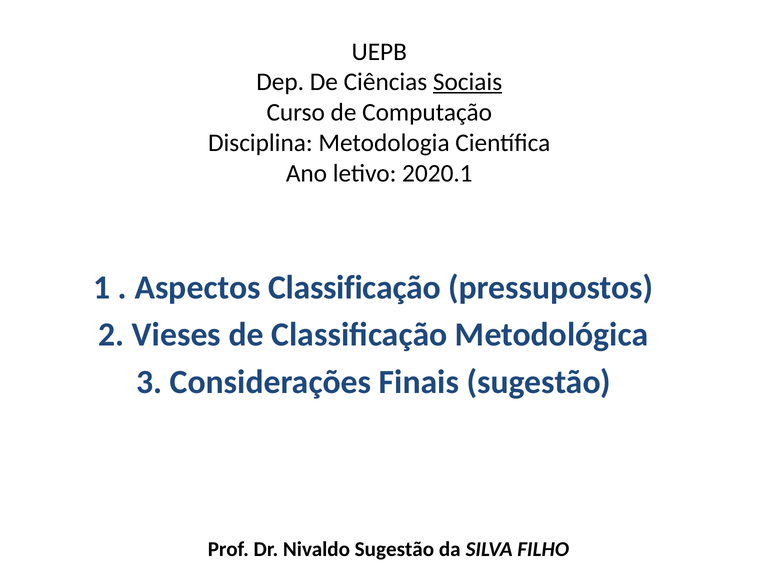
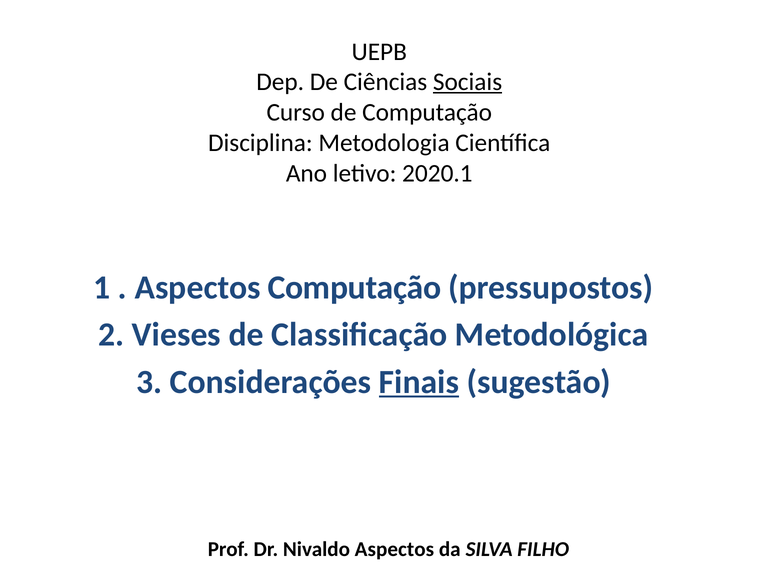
Aspectos Classificação: Classificação -> Computação (355, 287)
Finais underline: none -> present (419, 382)
Nivaldo Sugestão: Sugestão -> Aspectos (394, 548)
